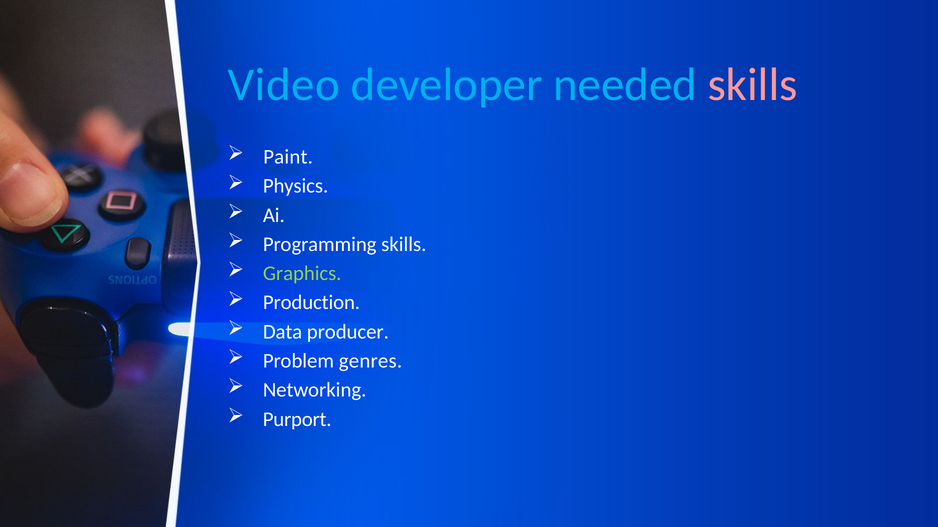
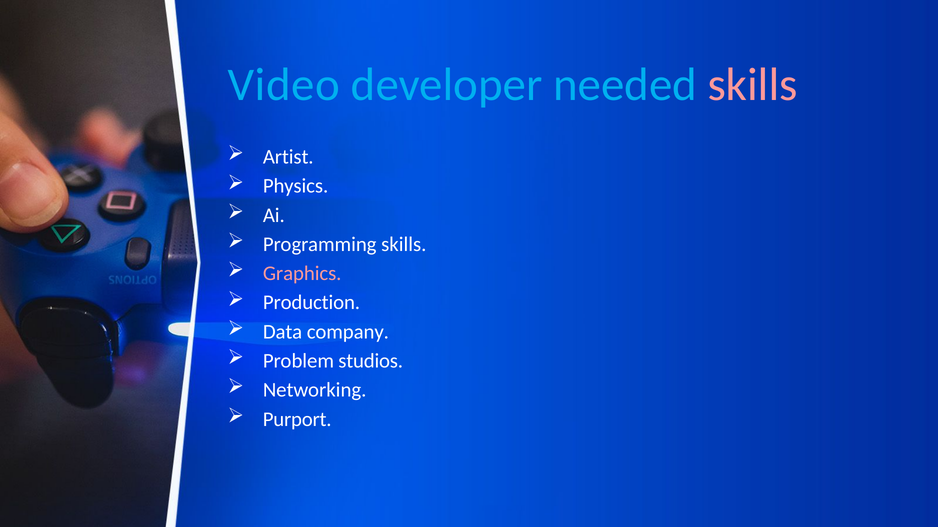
Paint: Paint -> Artist (288, 157)
Graphics colour: light green -> pink (302, 274)
producer: producer -> company (348, 332)
genres: genres -> studios (371, 361)
